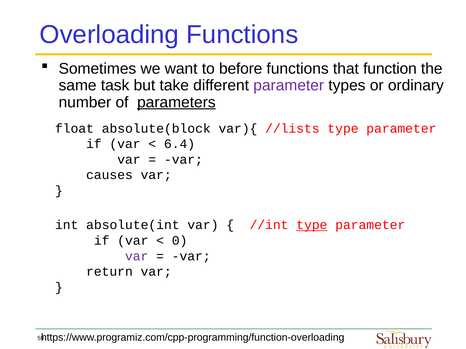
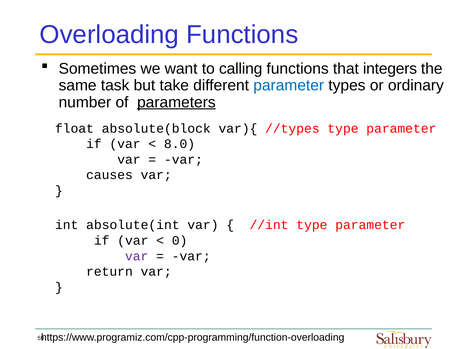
before: before -> calling (241, 69)
function: function -> integers (390, 69)
parameter colour: purple -> blue (289, 86)
//lists: //lists -> //types (292, 129)
6.4: 6.4 -> 8.0 (180, 144)
type underline: present -> none (312, 225)
